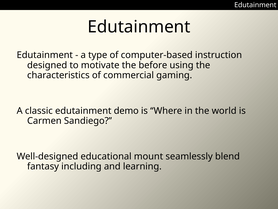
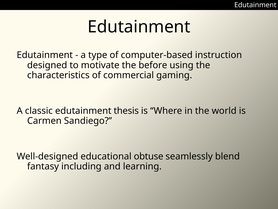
demo: demo -> thesis (126, 111)
mount: mount -> obtuse (149, 156)
